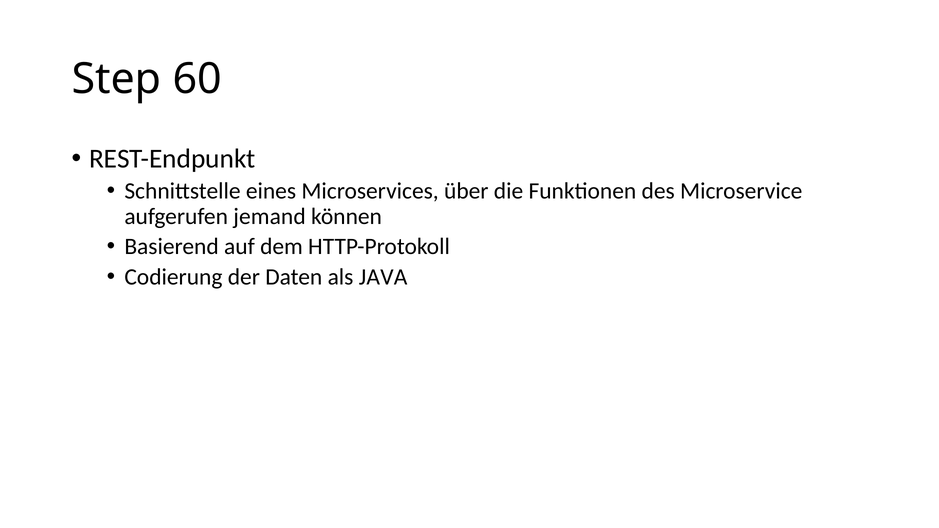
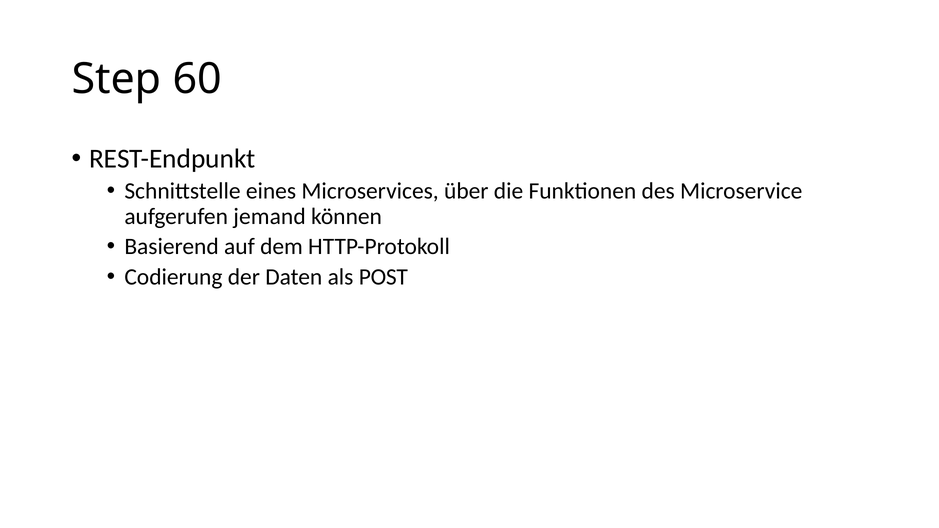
JAVA: JAVA -> POST (383, 277)
